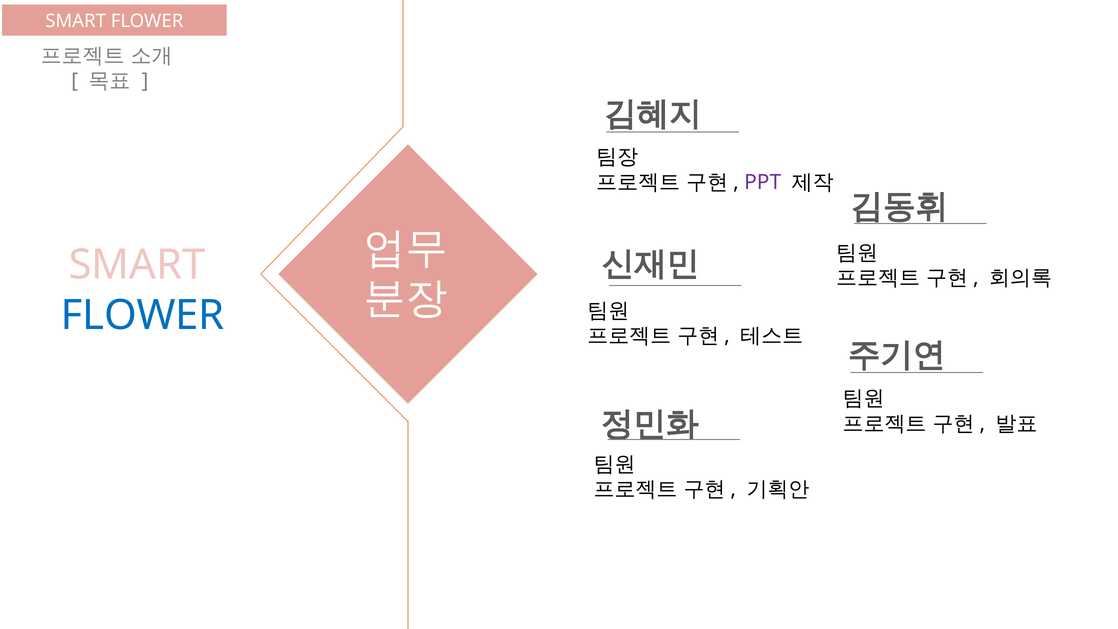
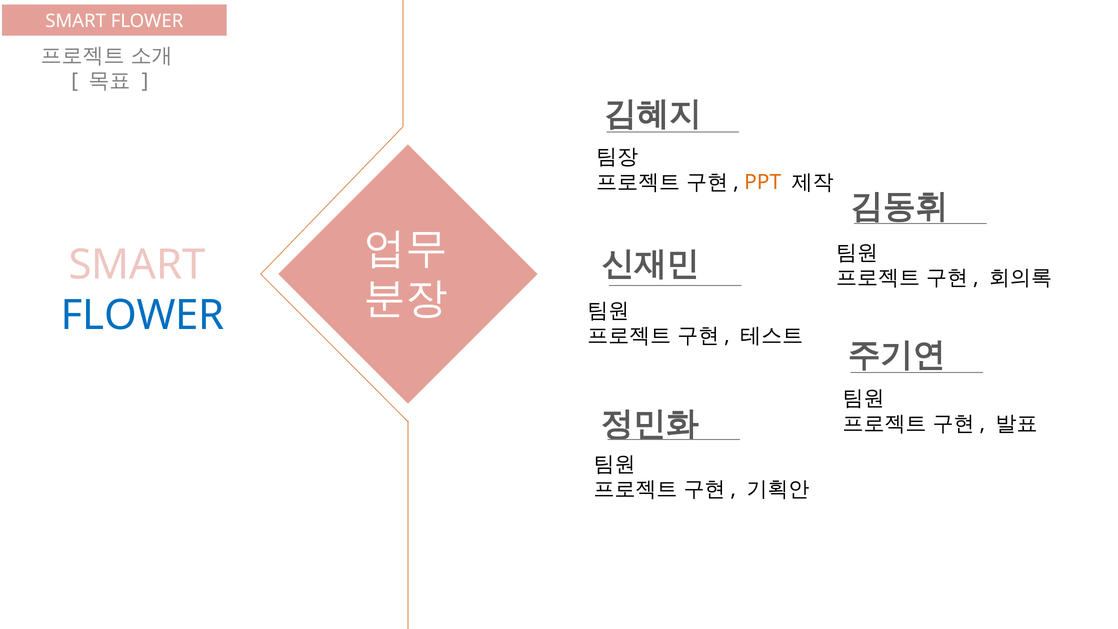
PPT colour: purple -> orange (763, 182)
